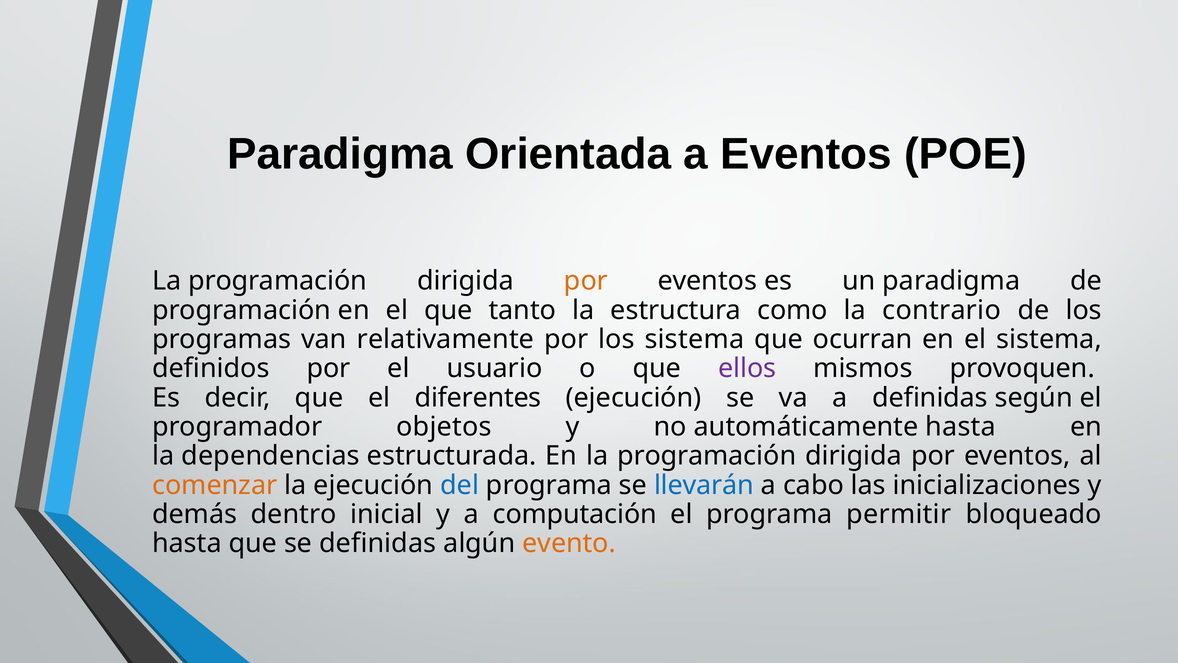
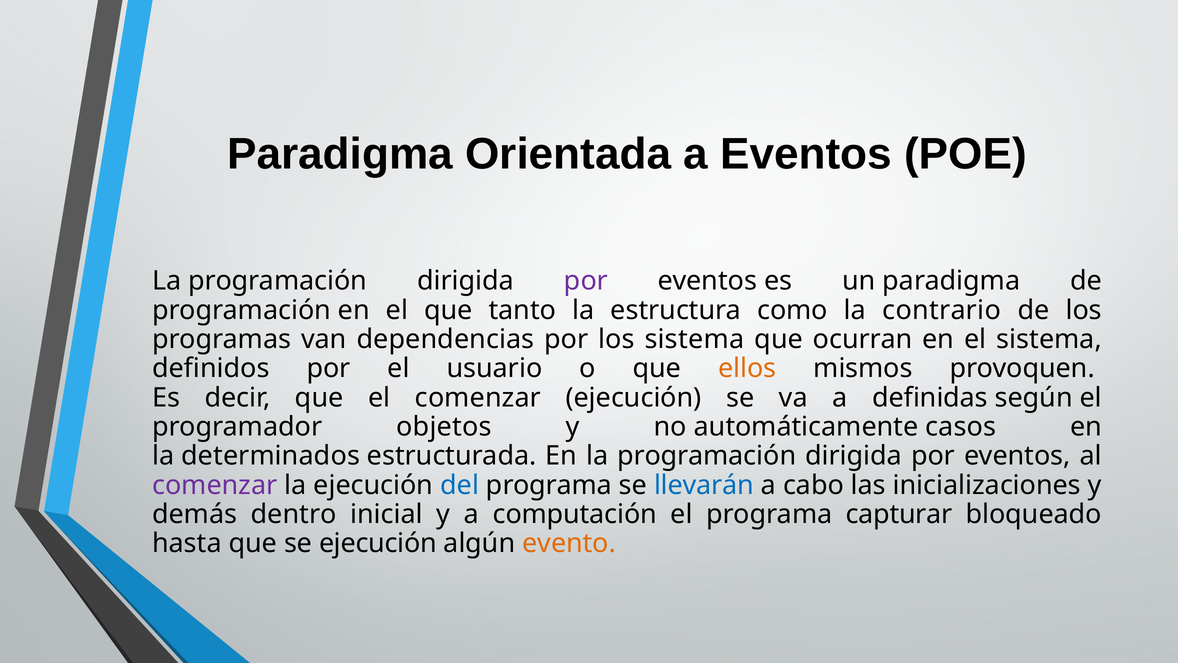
por colour: orange -> purple (586, 281)
relativamente: relativamente -> dependencias (445, 339)
ellos colour: purple -> orange (747, 368)
el diferentes: diferentes -> comenzar (478, 397)
automáticamente hasta: hasta -> casos (961, 427)
dependencias: dependencias -> determinados (271, 456)
comenzar colour: orange -> purple (215, 485)
permitir: permitir -> capturar (899, 514)
se definidas: definidas -> ejecución (378, 543)
